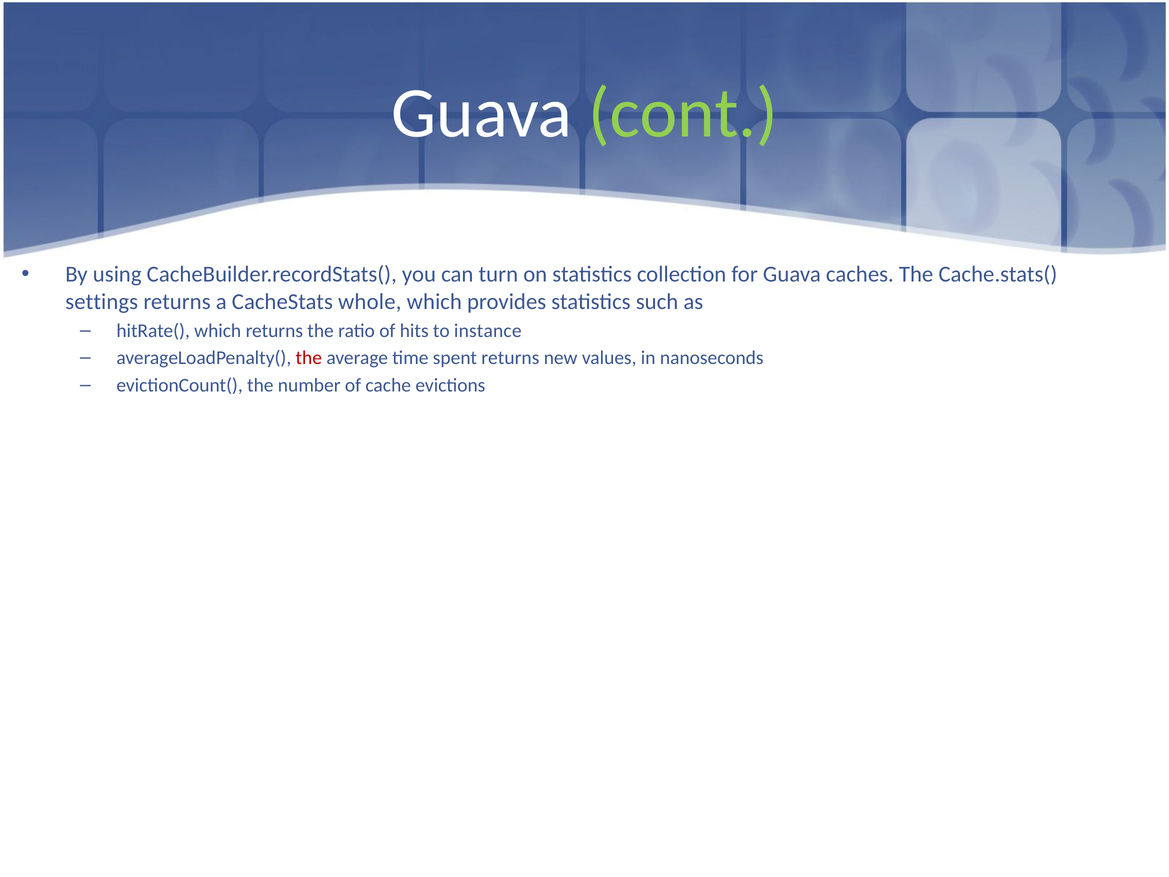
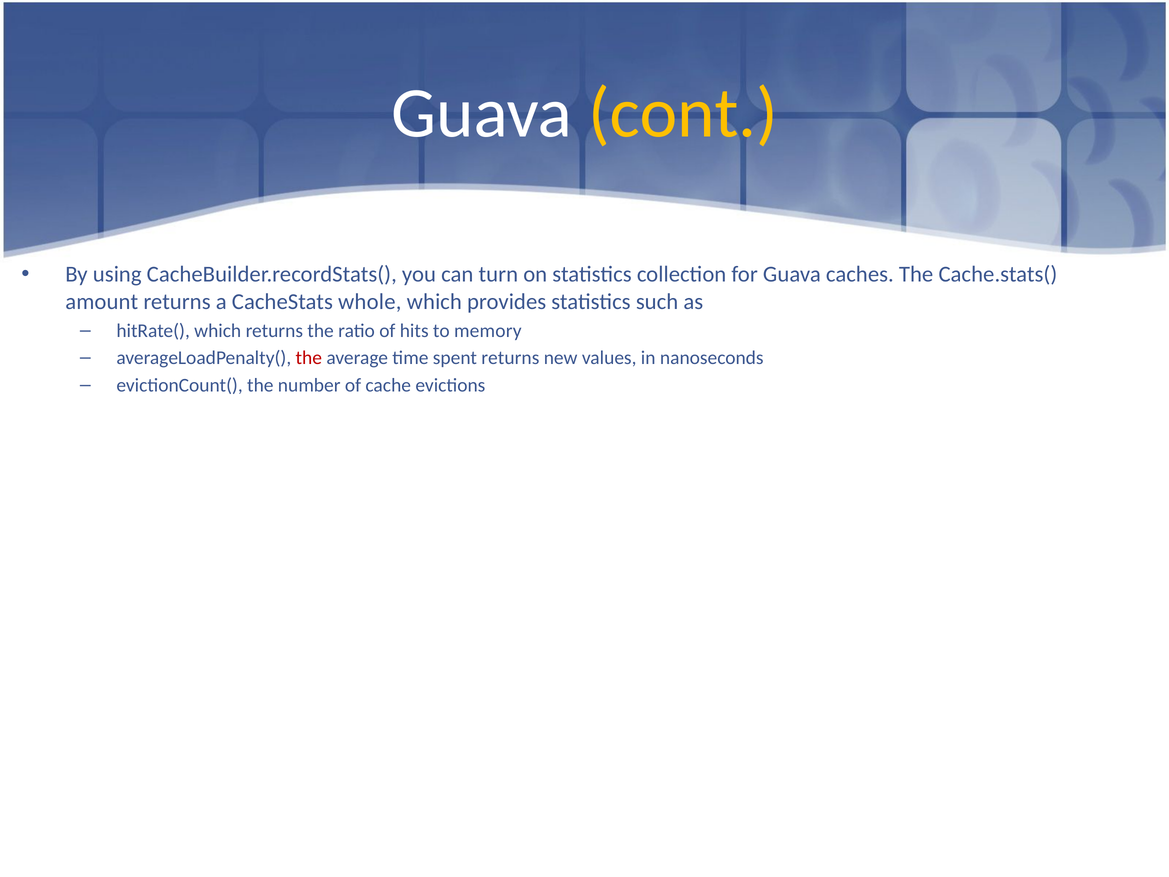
cont colour: light green -> yellow (683, 113)
settings: settings -> amount (102, 302)
instance: instance -> memory (488, 331)
